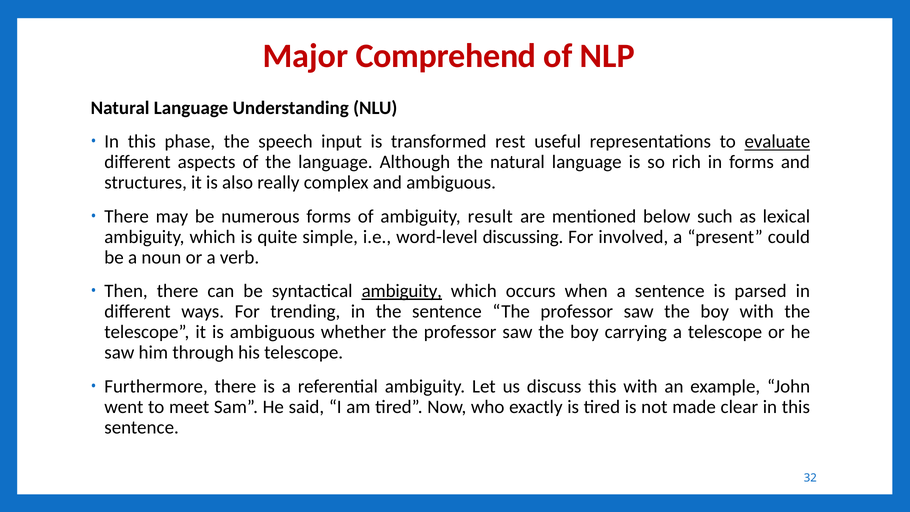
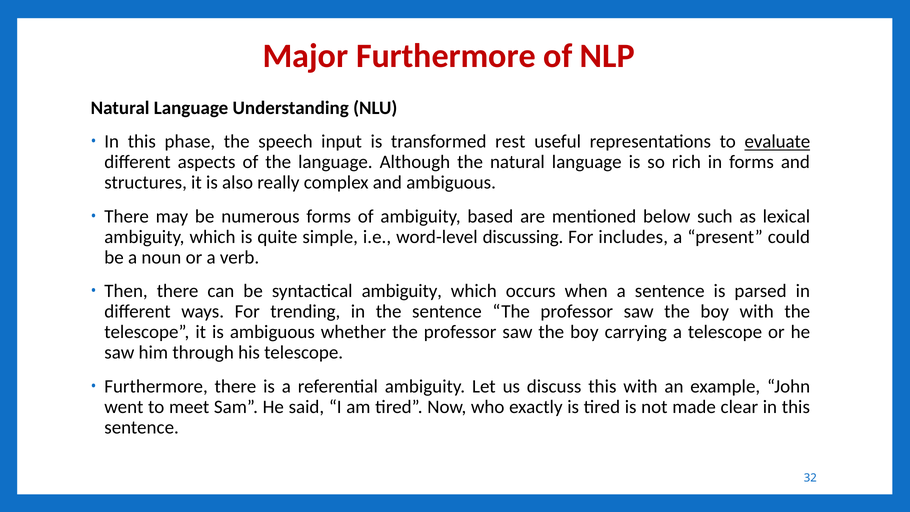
Major Comprehend: Comprehend -> Furthermore (446, 56)
result: result -> based (490, 216)
involved: involved -> includes (633, 237)
ambiguity underline: present -> none (402, 291)
